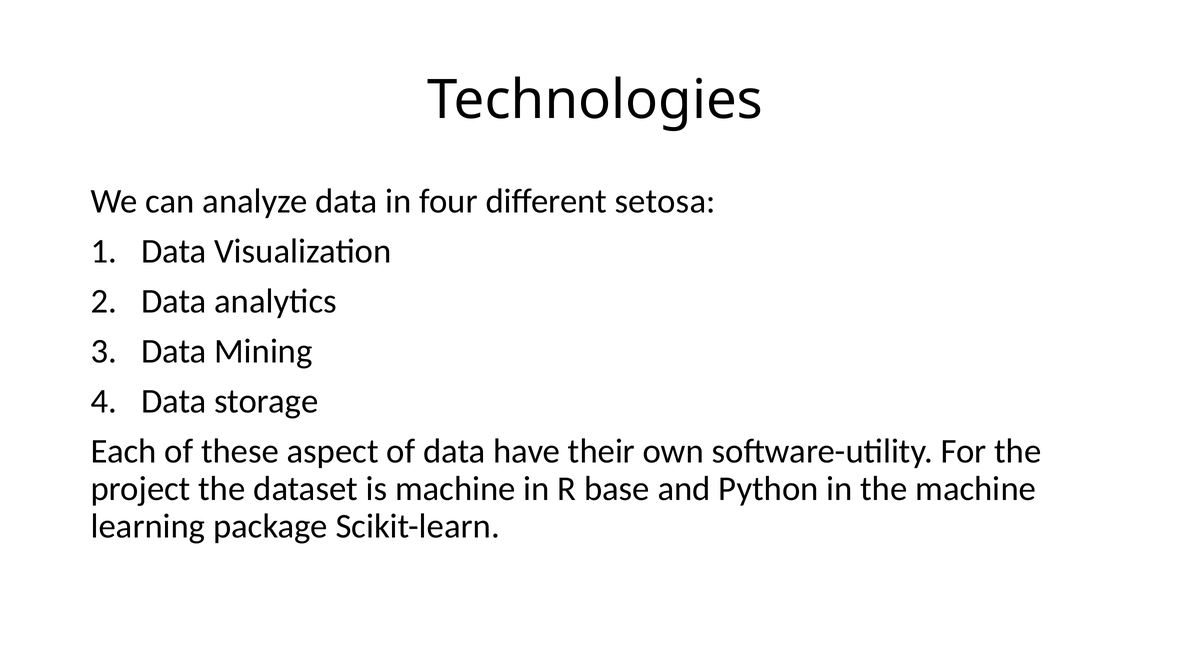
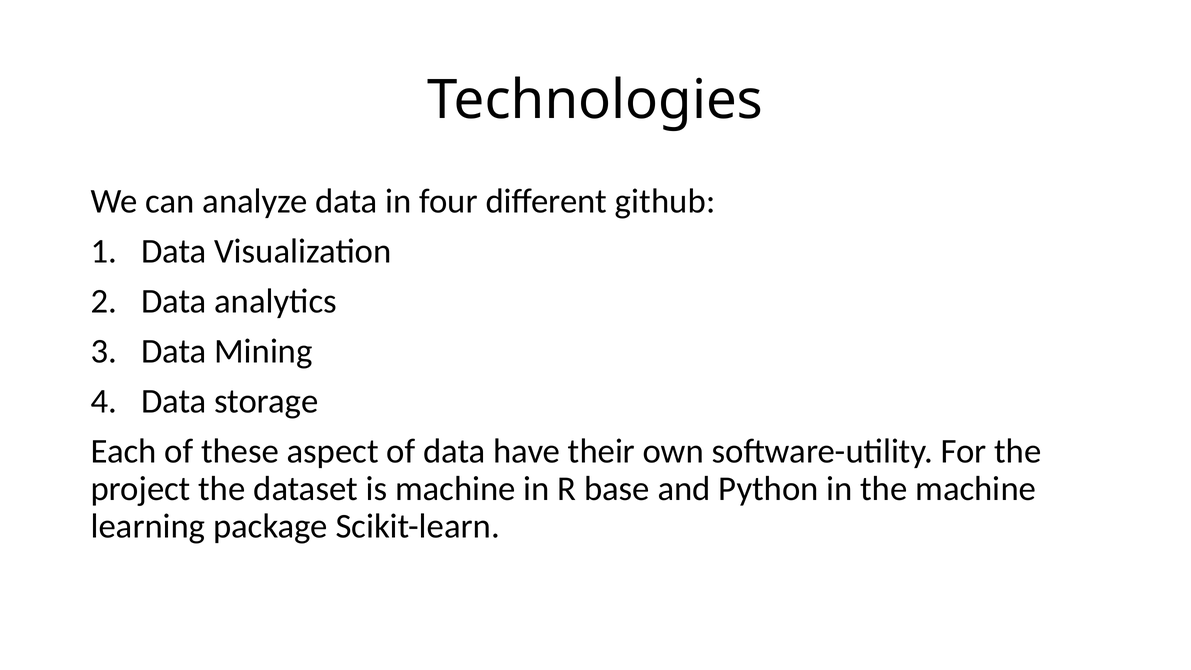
setosa: setosa -> github (665, 201)
